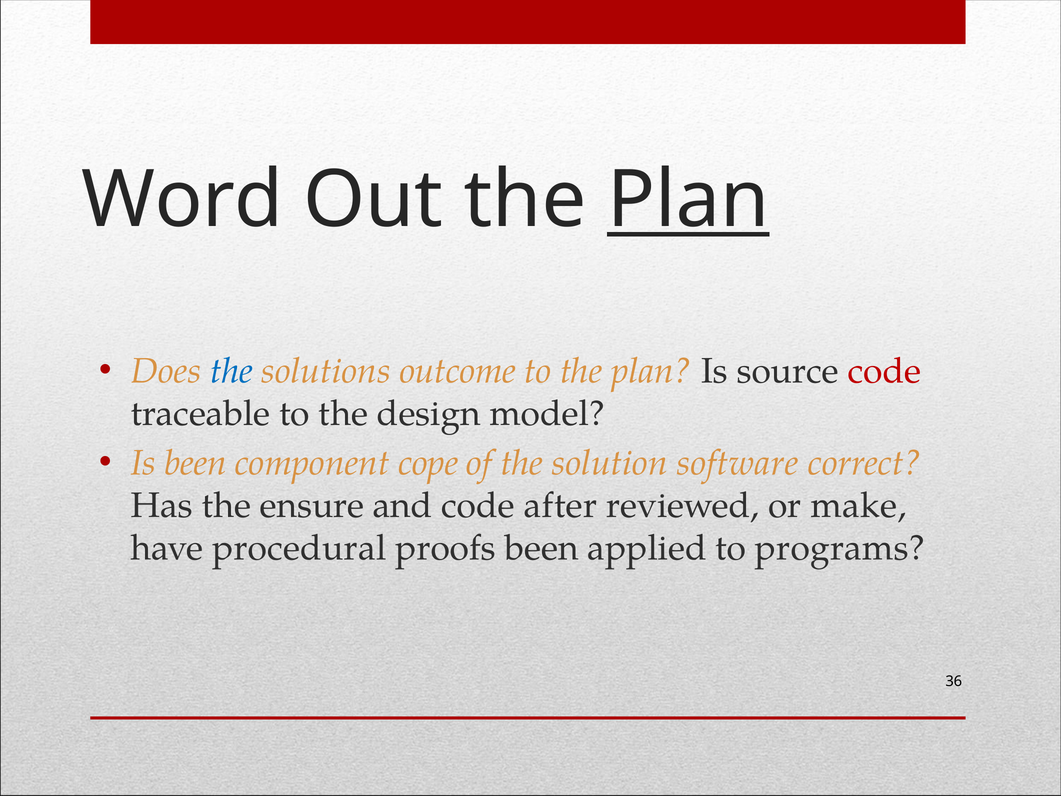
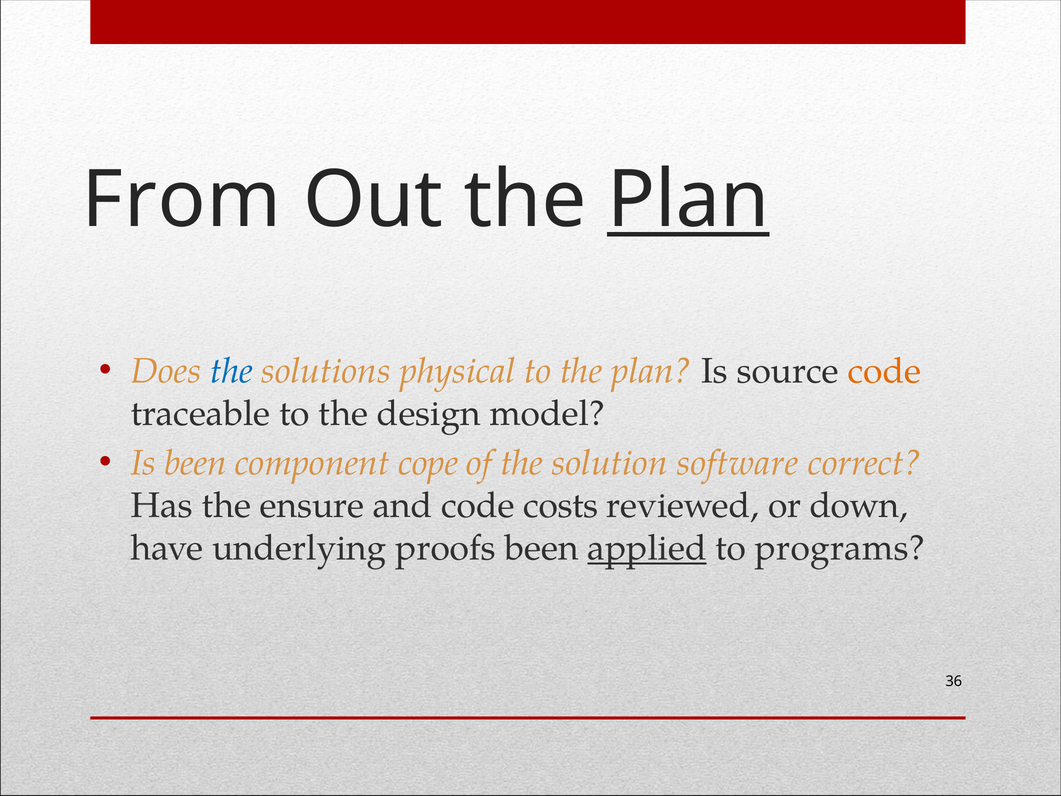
Word: Word -> From (181, 200)
outcome: outcome -> physical (458, 371)
code colour: red -> orange (884, 371)
after: after -> costs (561, 506)
make: make -> down (859, 506)
procedural: procedural -> underlying (299, 548)
applied underline: none -> present (647, 548)
